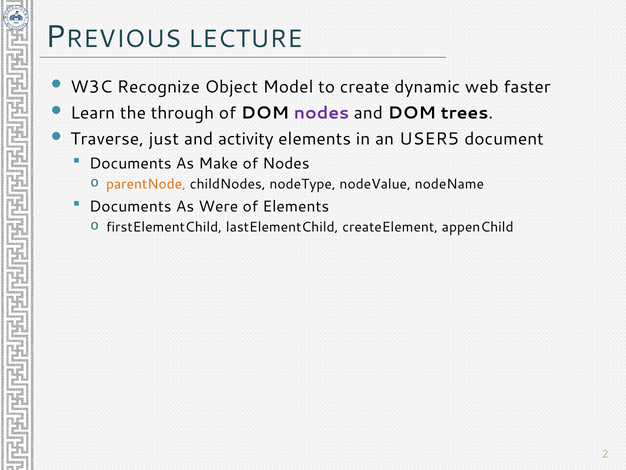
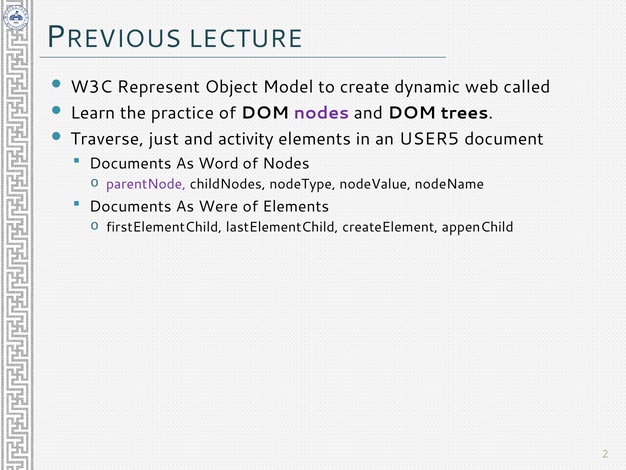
Recognize: Recognize -> Represent (158, 87)
faster: faster -> called (527, 87)
through: through -> practice (182, 113)
Make: Make -> Word (218, 164)
parentNode colour: orange -> purple (146, 184)
